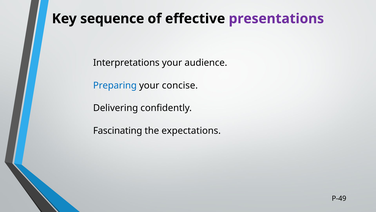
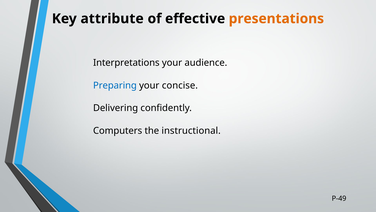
sequence: sequence -> attribute (112, 19)
presentations colour: purple -> orange (276, 19)
Fascinating: Fascinating -> Computers (118, 130)
expectations: expectations -> instructional (191, 130)
